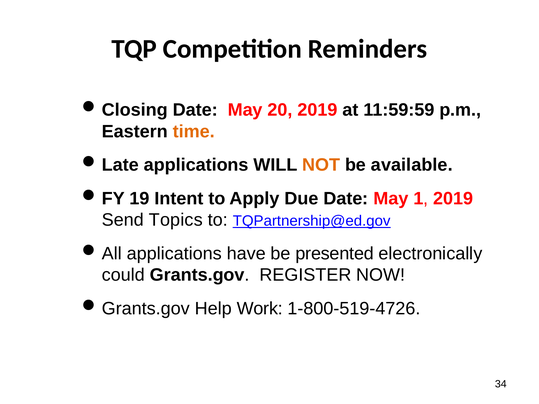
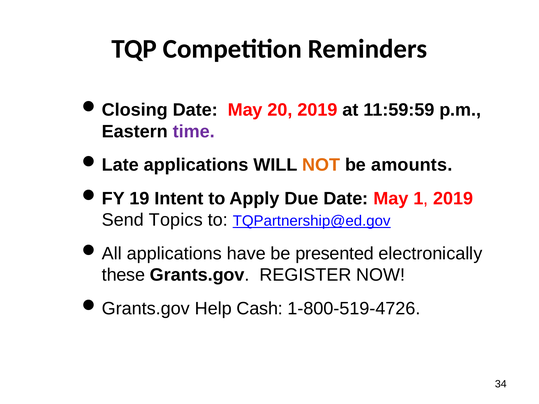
time colour: orange -> purple (194, 131)
available: available -> amounts (412, 165)
could: could -> these (124, 275)
Work: Work -> Cash (260, 309)
